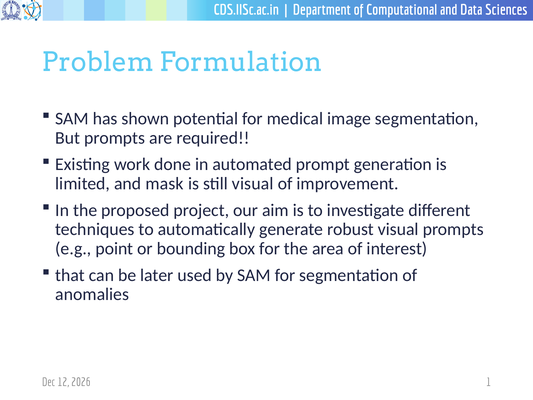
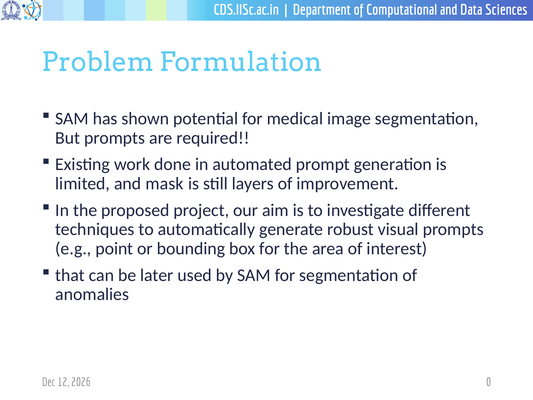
still visual: visual -> layers (253, 184)
1: 1 -> 0 (489, 382)
